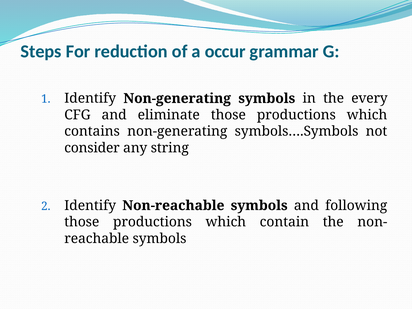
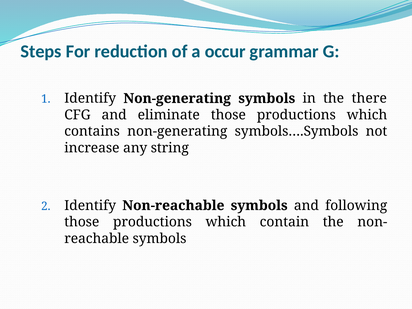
every: every -> there (369, 98)
consider: consider -> increase (92, 148)
